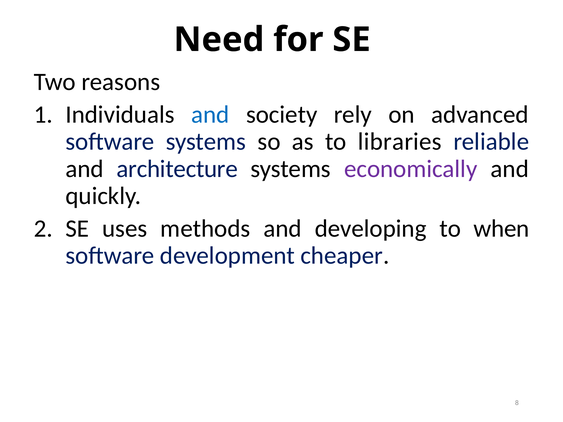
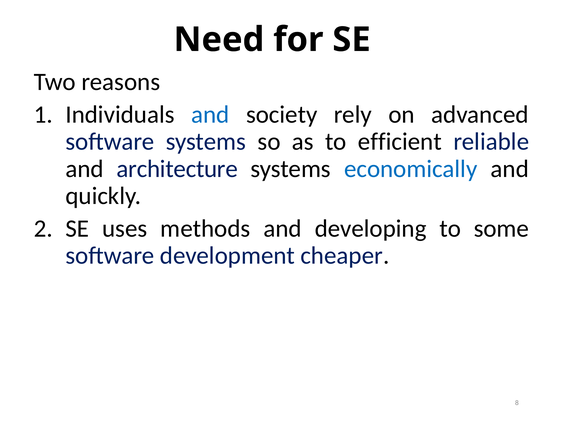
libraries: libraries -> efficient (400, 142)
economically colour: purple -> blue (411, 169)
when: when -> some (501, 229)
